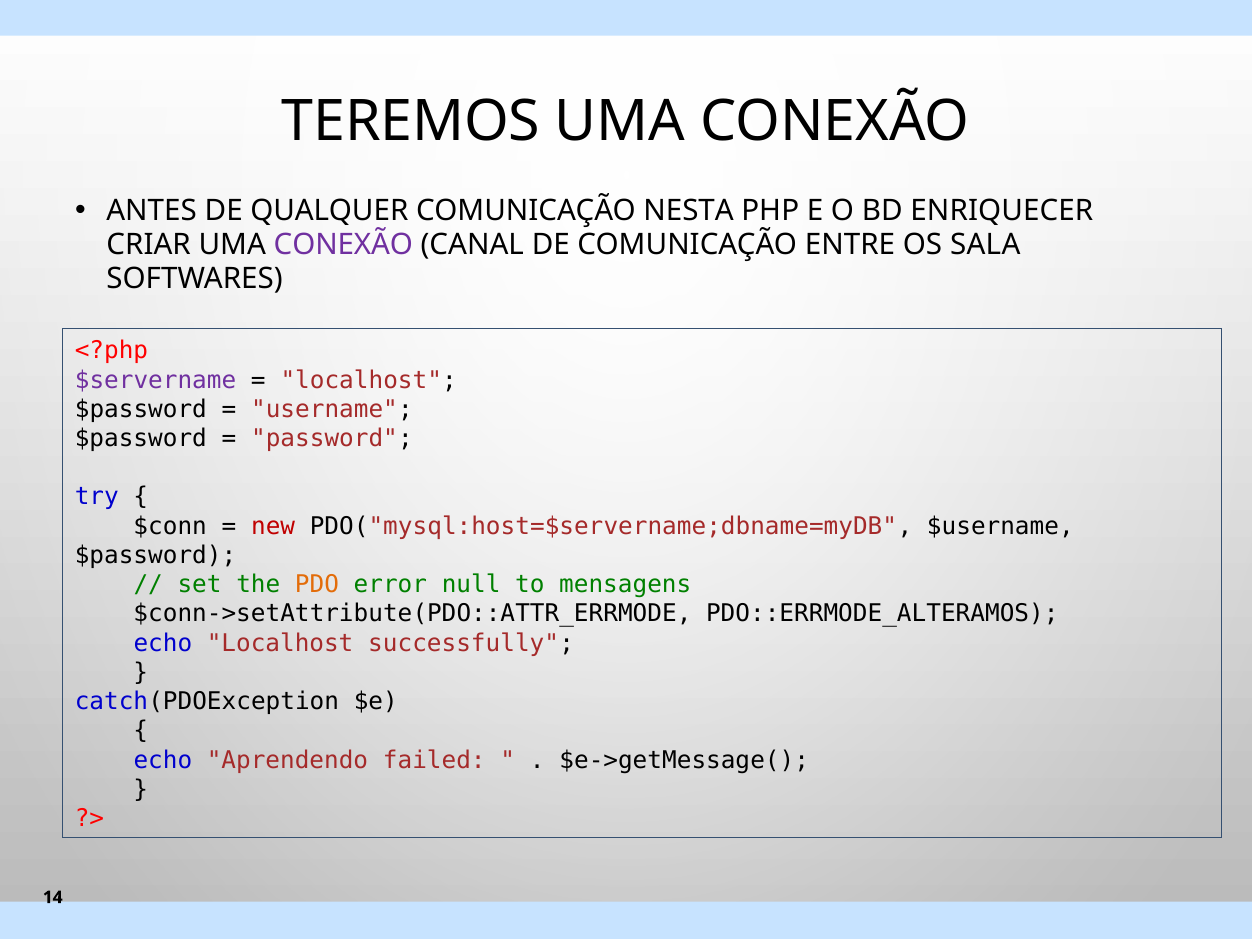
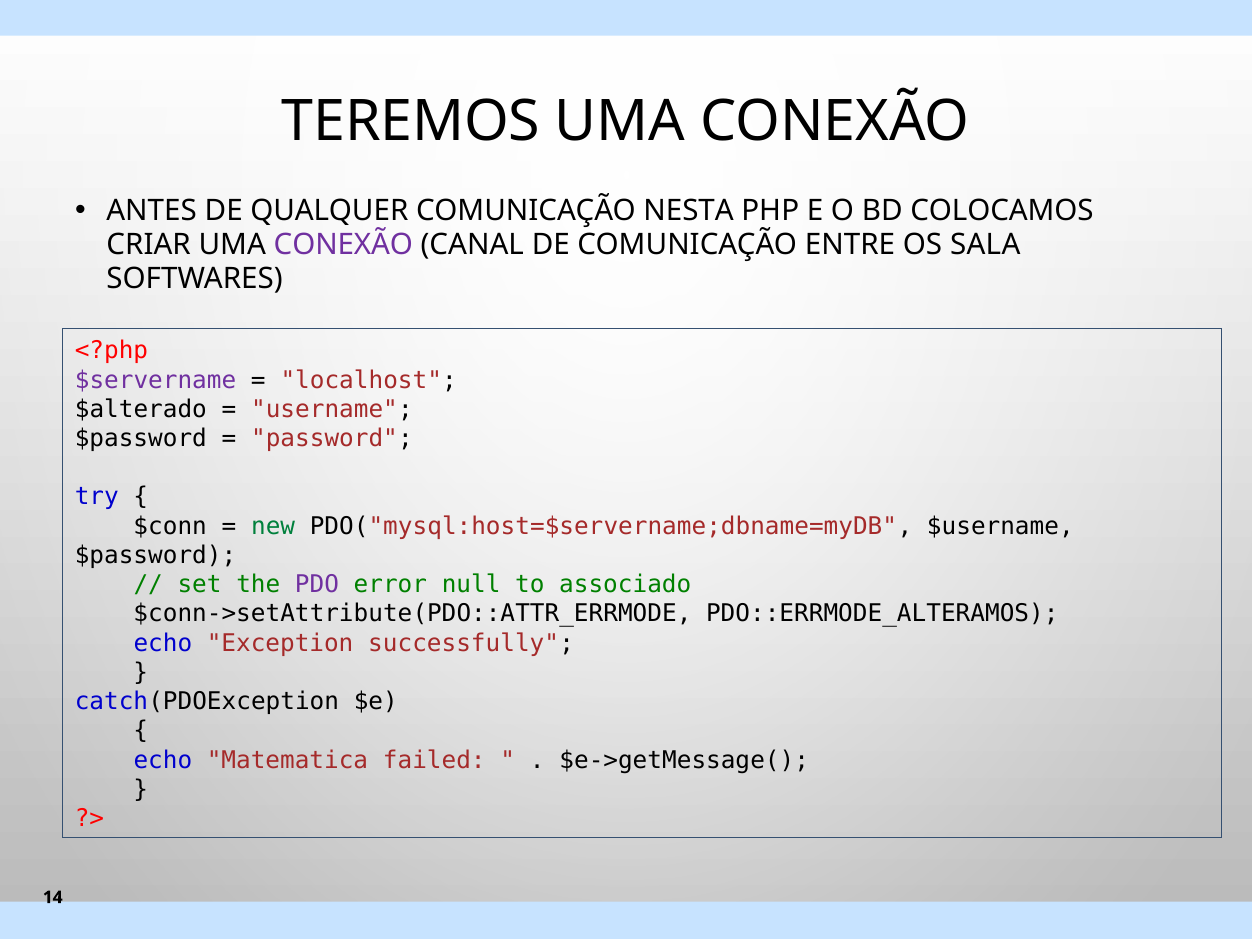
ENRIQUECER: ENRIQUECER -> COLOCAMOS (1002, 211)
$password: $password -> $alterado (141, 409)
new colour: red -> green (273, 526)
PDO colour: orange -> purple (317, 585)
mensagens: mensagens -> associado (625, 585)
echo Localhost: Localhost -> Exception (280, 643)
Aprendendo: Aprendendo -> Matematica (287, 760)
